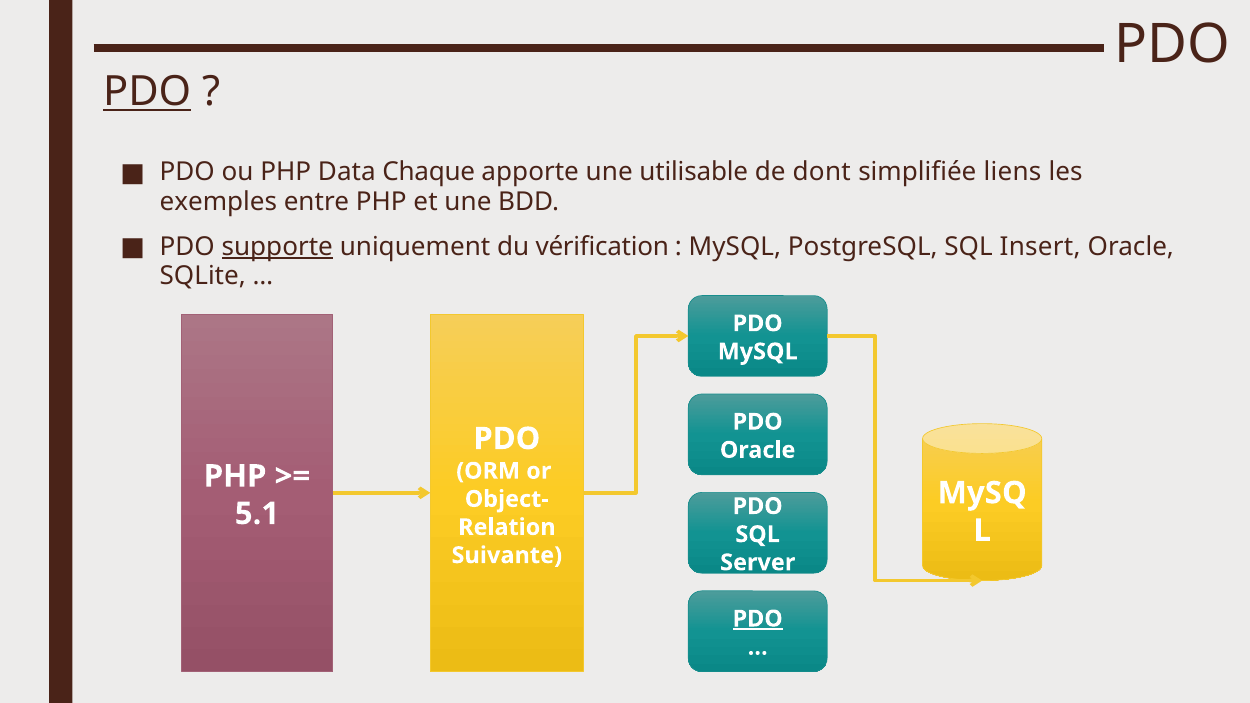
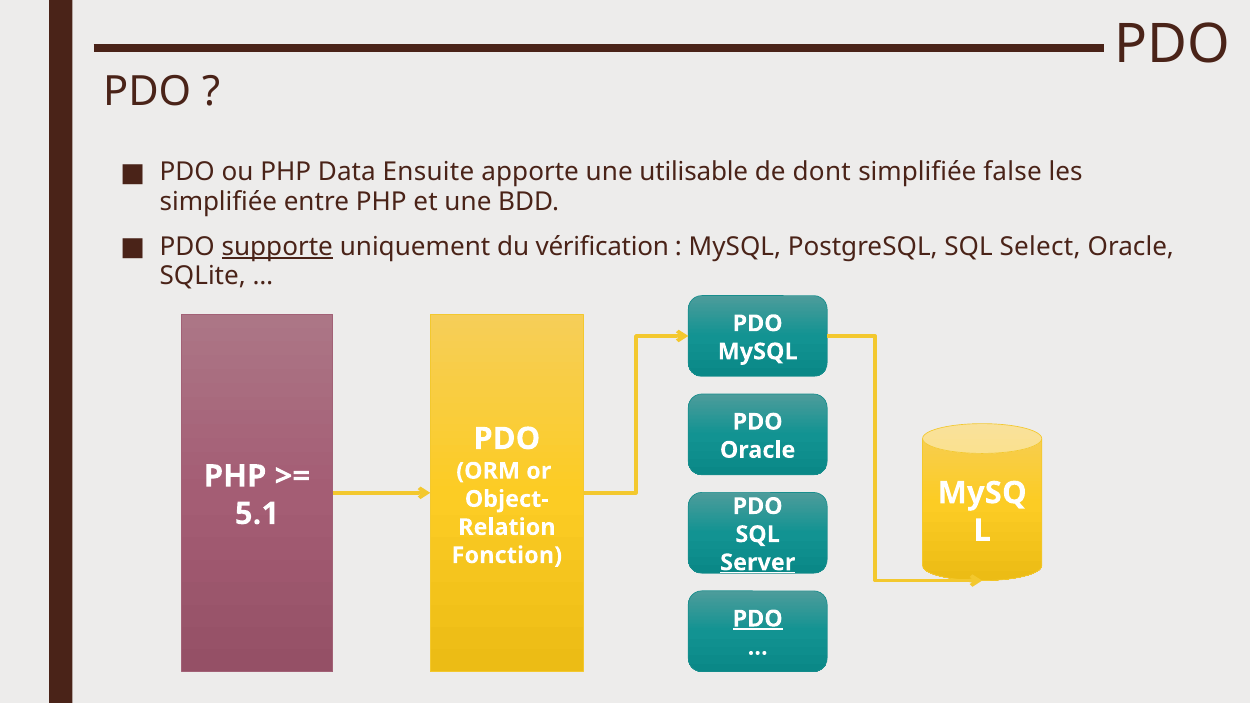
PDO underline: present -> none (147, 92)
Chaque: Chaque -> Ensuite (428, 172)
liens: liens -> false (1012, 172)
exemples: exemples -> simplifiée (218, 202)
Insert: Insert -> Select (1040, 247)
Suivante: Suivante -> Fonction (507, 555)
Server underline: none -> present (758, 563)
